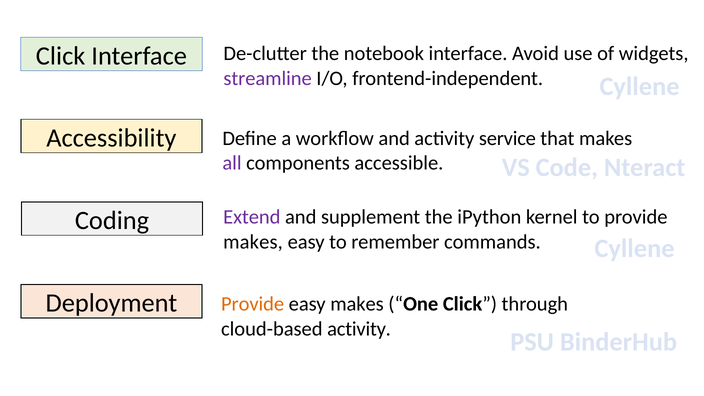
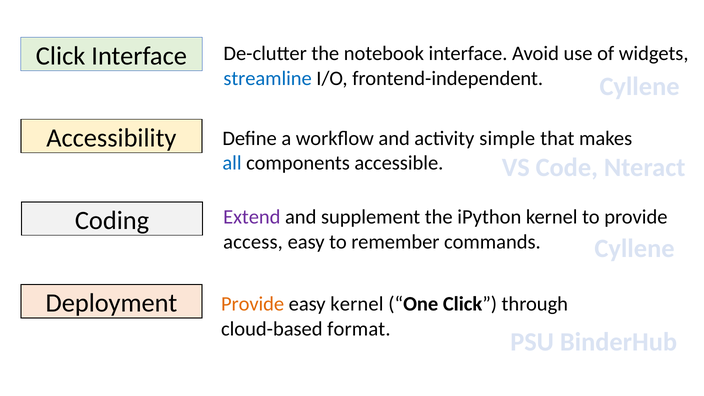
streamline colour: purple -> blue (268, 78)
service: service -> simple (507, 138)
all colour: purple -> blue (232, 163)
makes: makes -> access (253, 242)
easy makes: makes -> kernel (357, 304)
cloud-based activity: activity -> format (359, 329)
